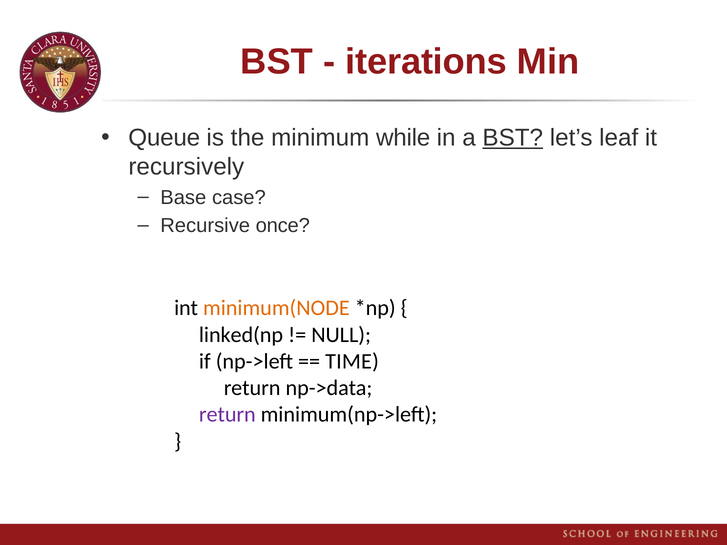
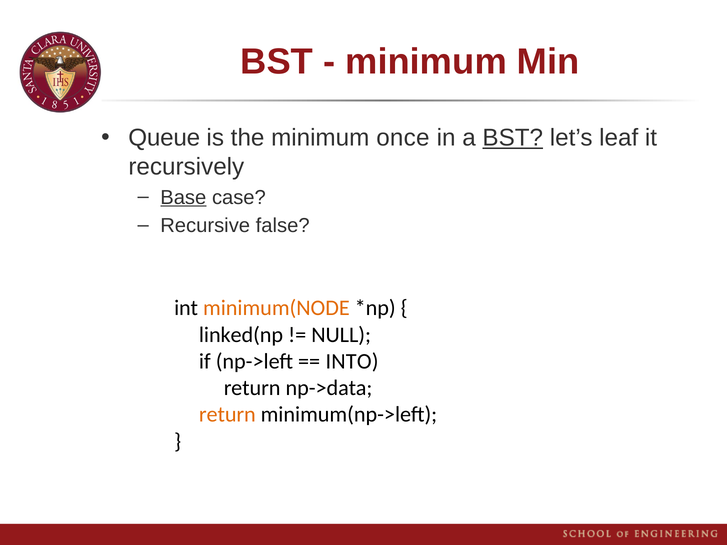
iterations: iterations -> minimum (426, 62)
while: while -> once (403, 138)
Base underline: none -> present (183, 197)
once: once -> false (283, 226)
TIME: TIME -> INTO (352, 362)
return colour: purple -> orange (227, 415)
